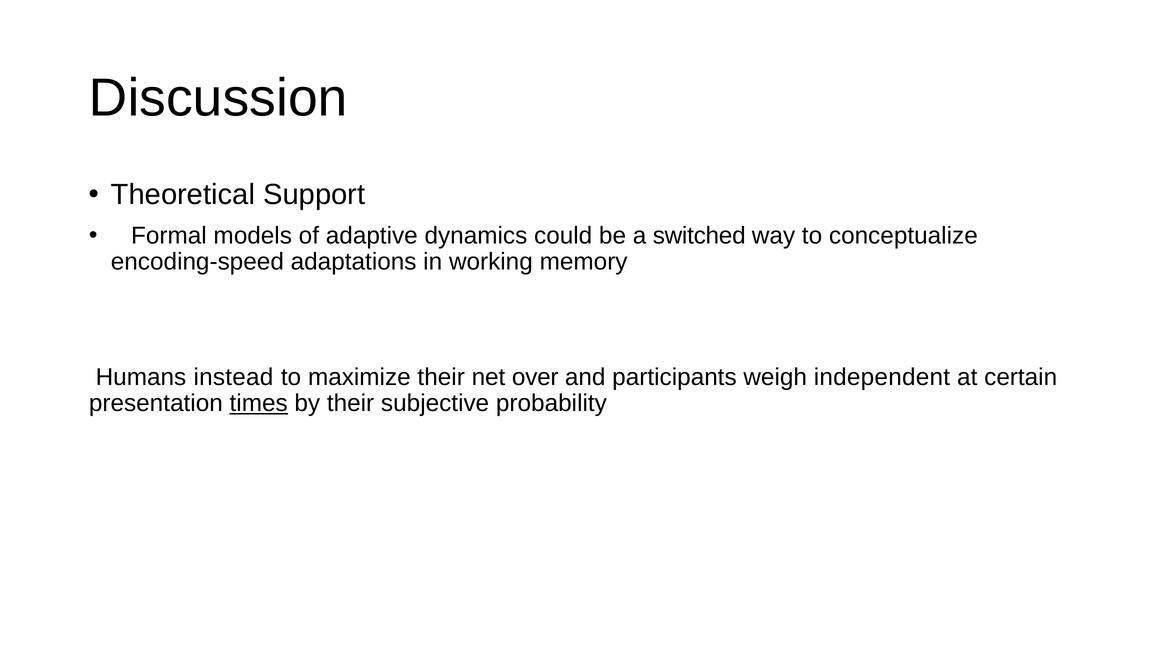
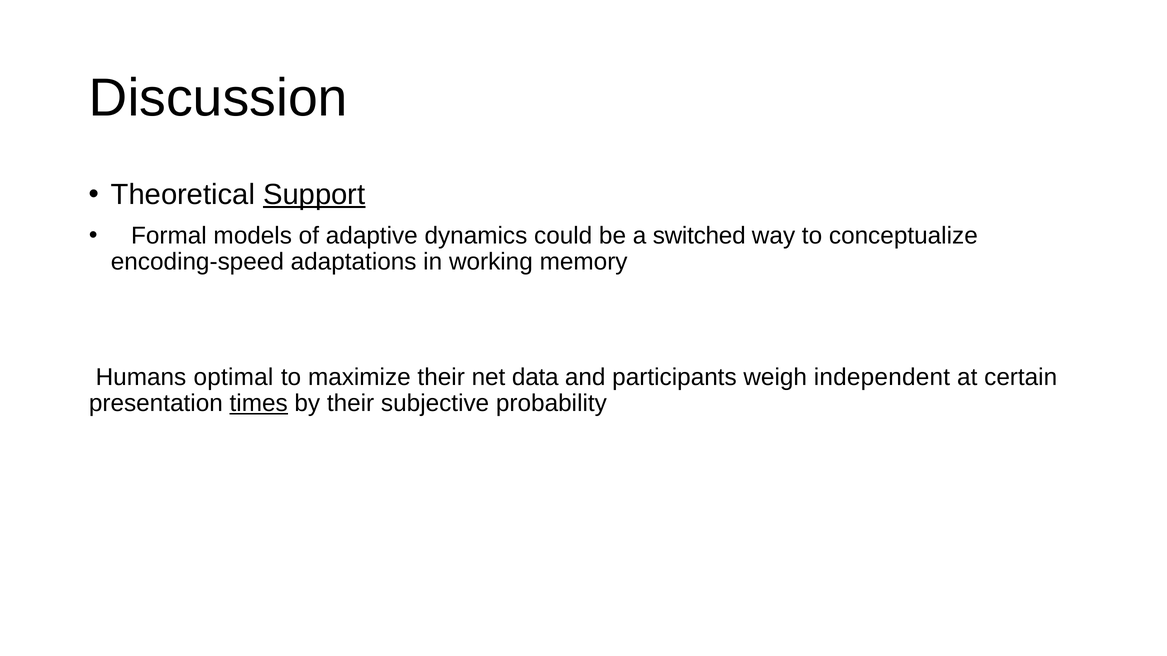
Support underline: none -> present (314, 195)
instead: instead -> optimal (233, 377)
over: over -> data (535, 377)
